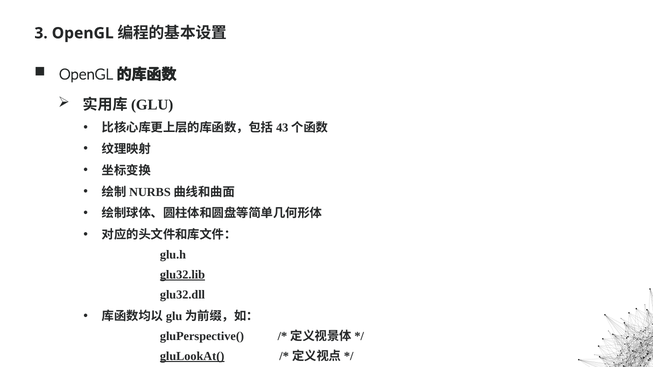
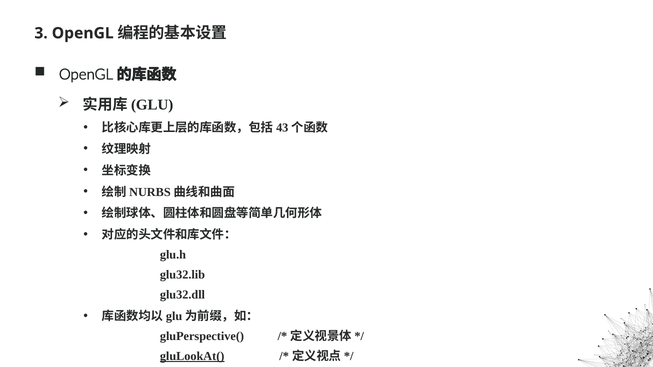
glu32.lib underline: present -> none (182, 275)
